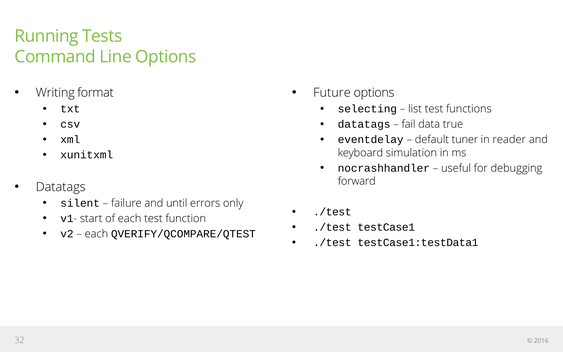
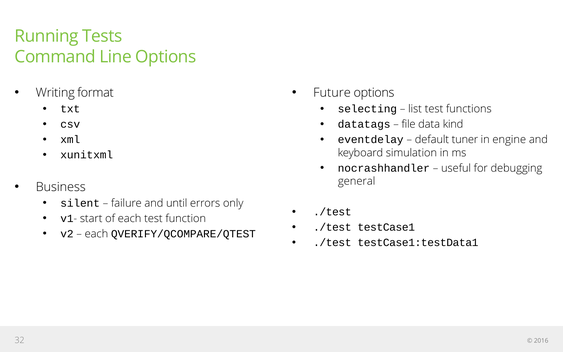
fail: fail -> file (409, 124)
true: true -> kind (453, 124)
reader: reader -> engine (509, 140)
forward: forward -> general (357, 181)
Datatags: Datatags -> Business (61, 187)
